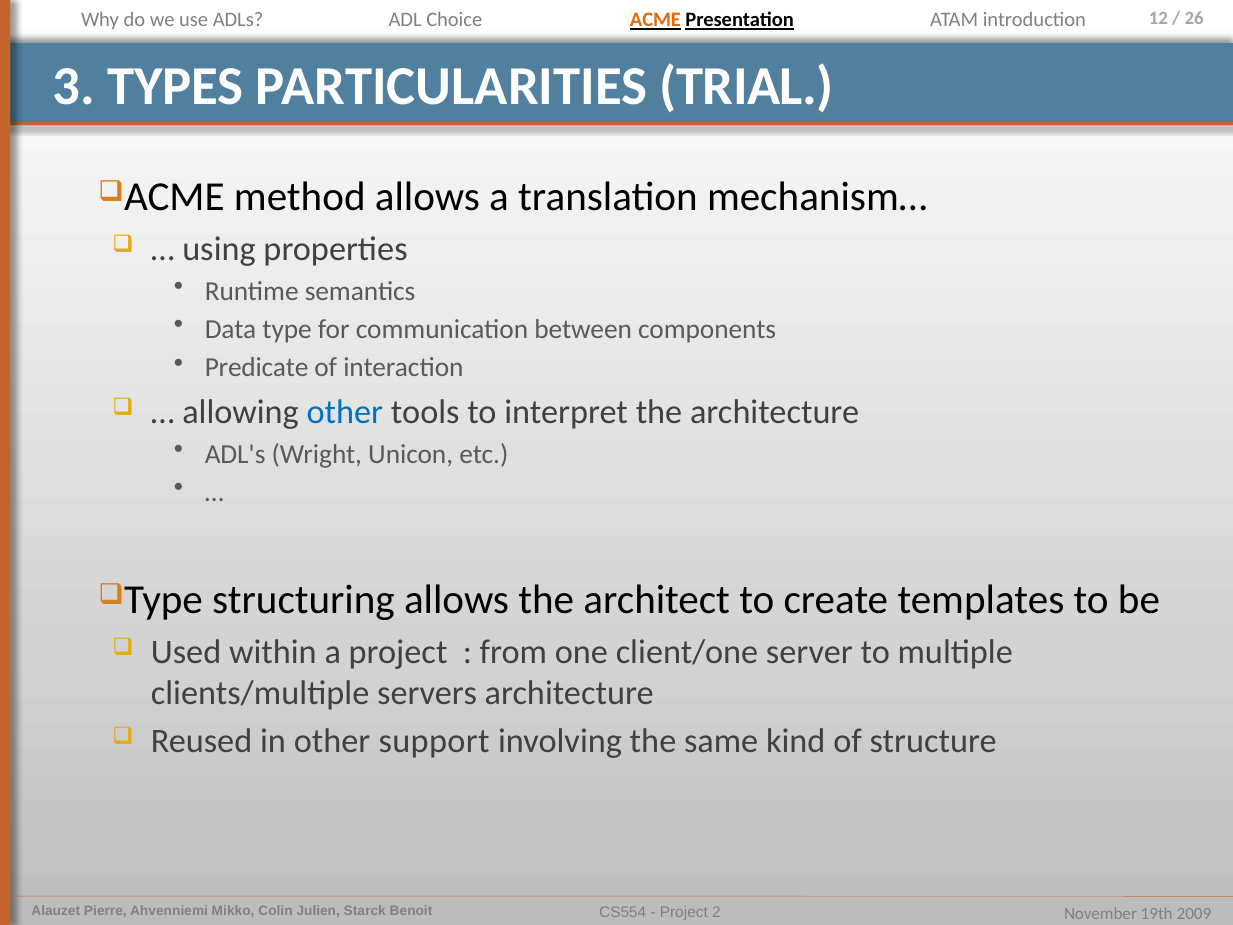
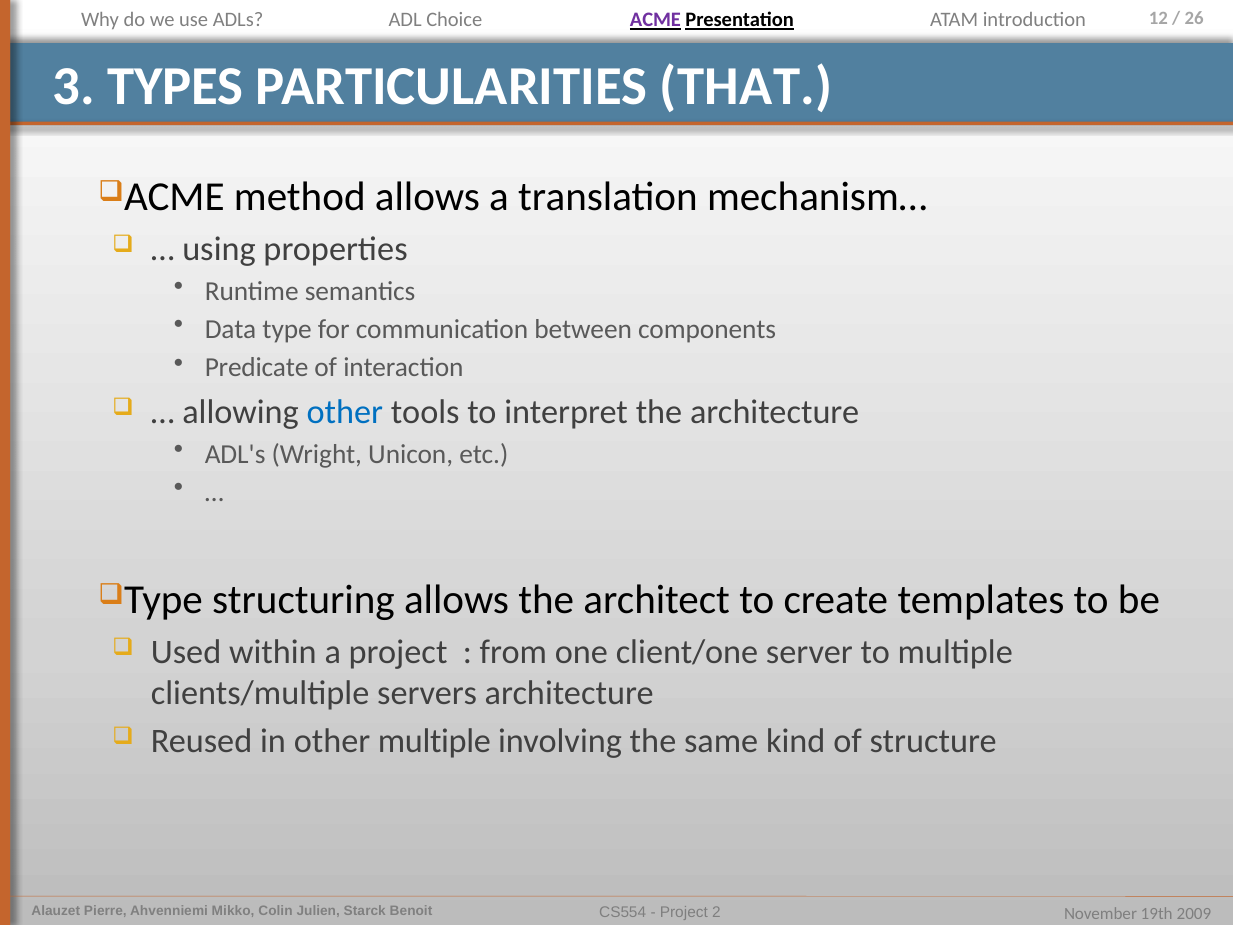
ACME colour: orange -> purple (655, 20)
TRIAL: TRIAL -> THAT (746, 86)
other support: support -> multiple (434, 741)
